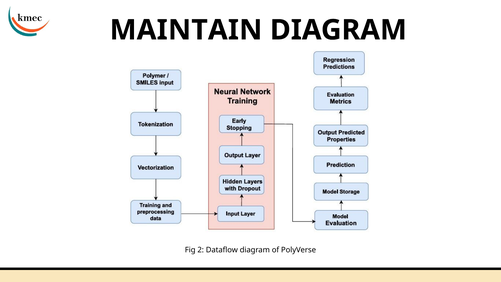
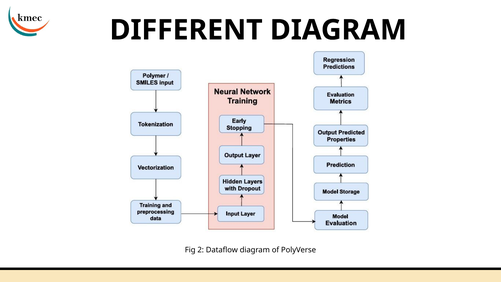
MAINTAIN: MAINTAIN -> DIFFERENT (186, 30)
